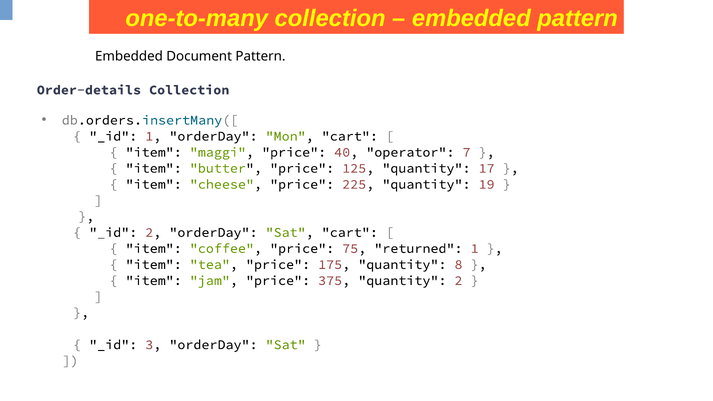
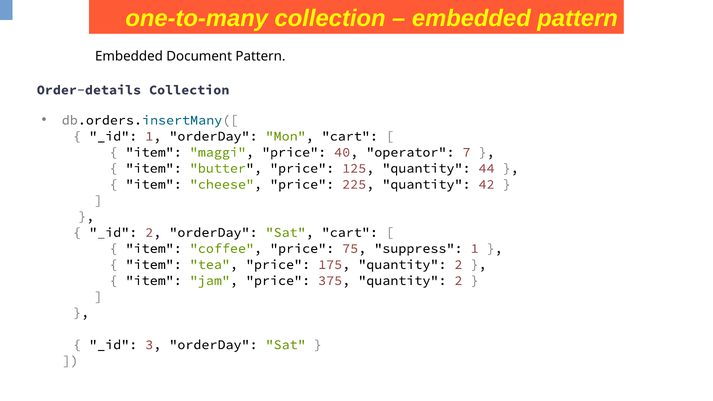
17: 17 -> 44 (487, 168)
19: 19 -> 42 (487, 184)
returned: returned -> suppress (418, 248)
175 quantity 8: 8 -> 2 (459, 265)
